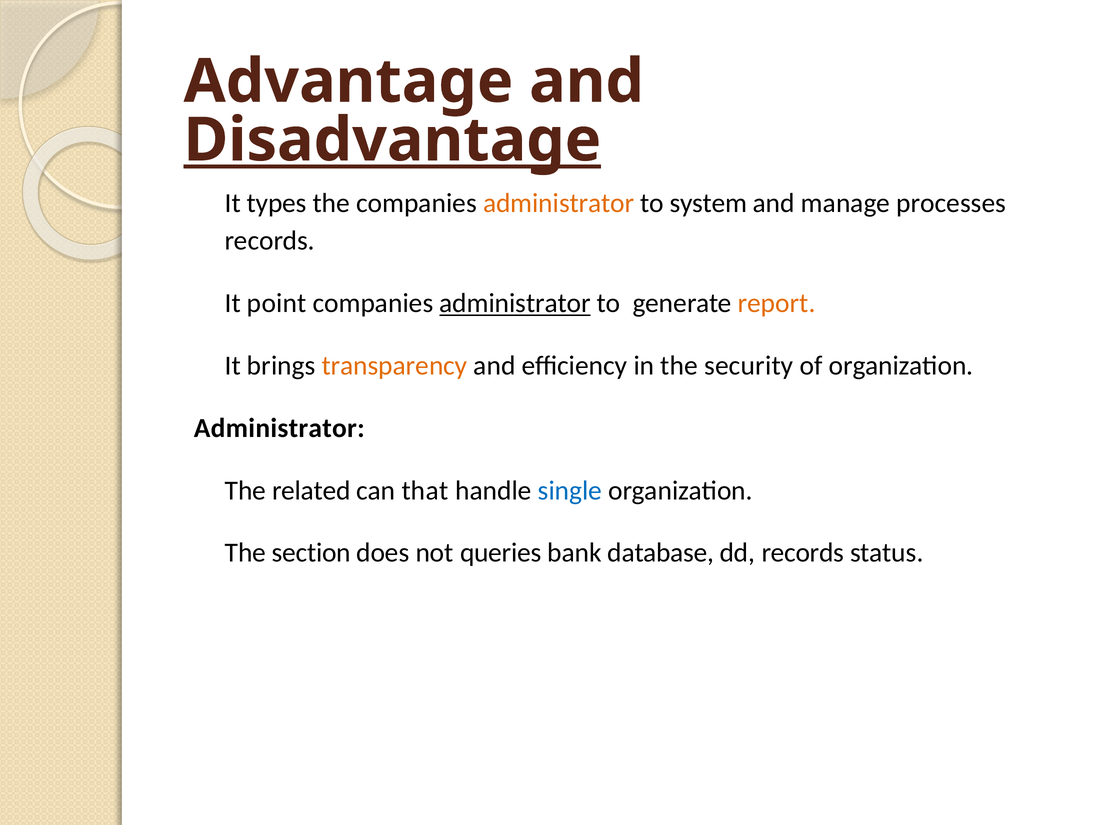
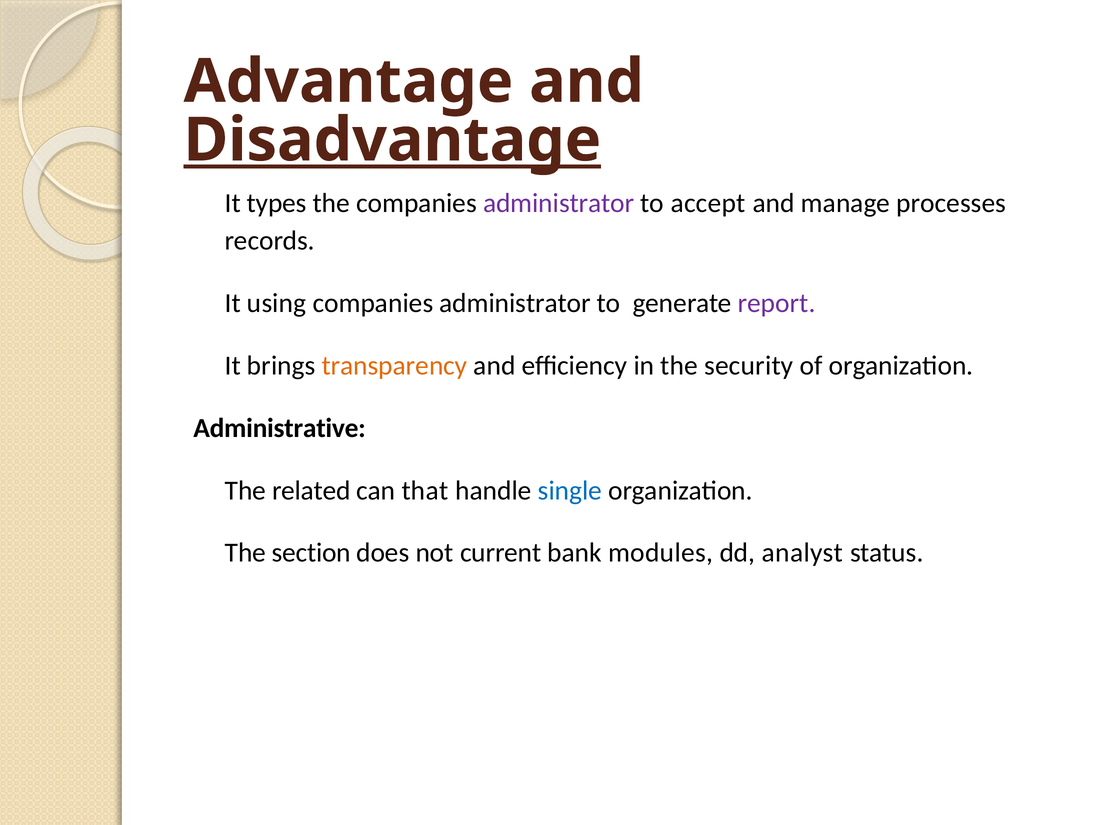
administrator colour: orange -> purple (559, 203)
system: system -> accept (708, 203)
point: point -> using (277, 303)
administrator underline: present -> none (515, 303)
report colour: orange -> purple (777, 303)
Administrator: Administrator -> Administrative (280, 428)
queries: queries -> current (501, 553)
database: database -> modules (661, 553)
dd records: records -> analyst (803, 553)
